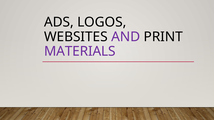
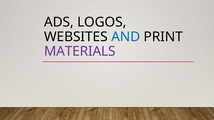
AND colour: purple -> blue (126, 37)
